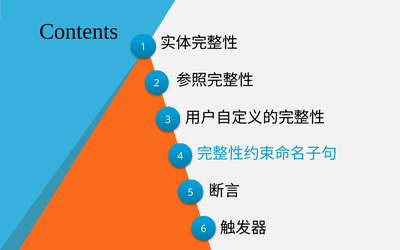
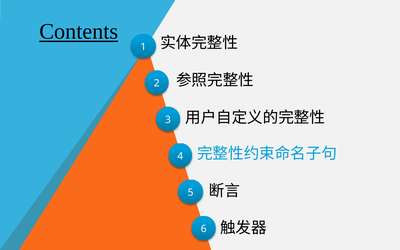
Contents underline: none -> present (79, 32)
